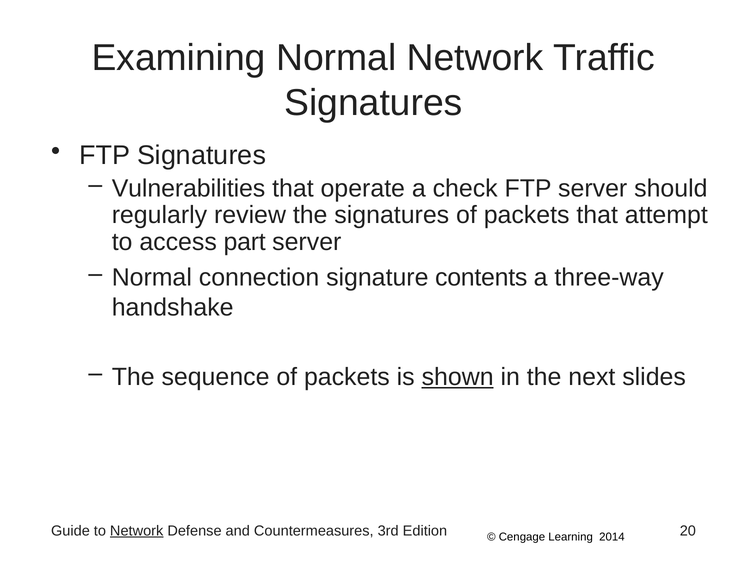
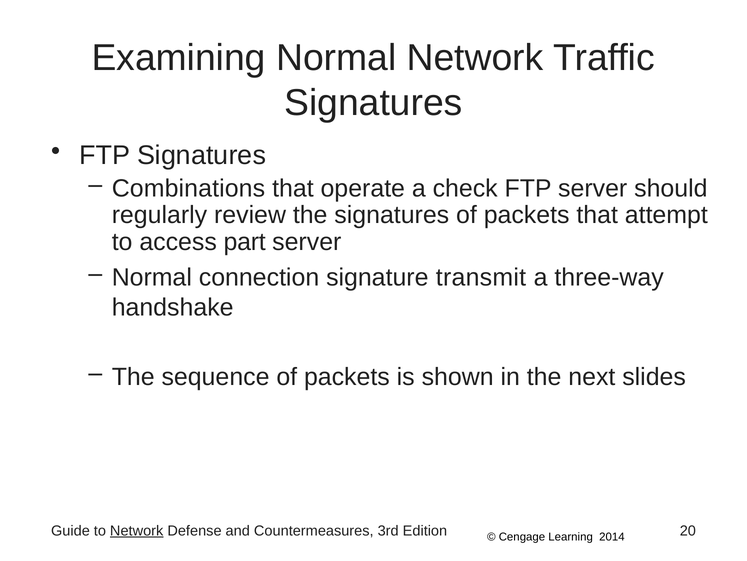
Vulnerabilities: Vulnerabilities -> Combinations (188, 188)
contents: contents -> transmit (481, 277)
shown underline: present -> none (458, 377)
